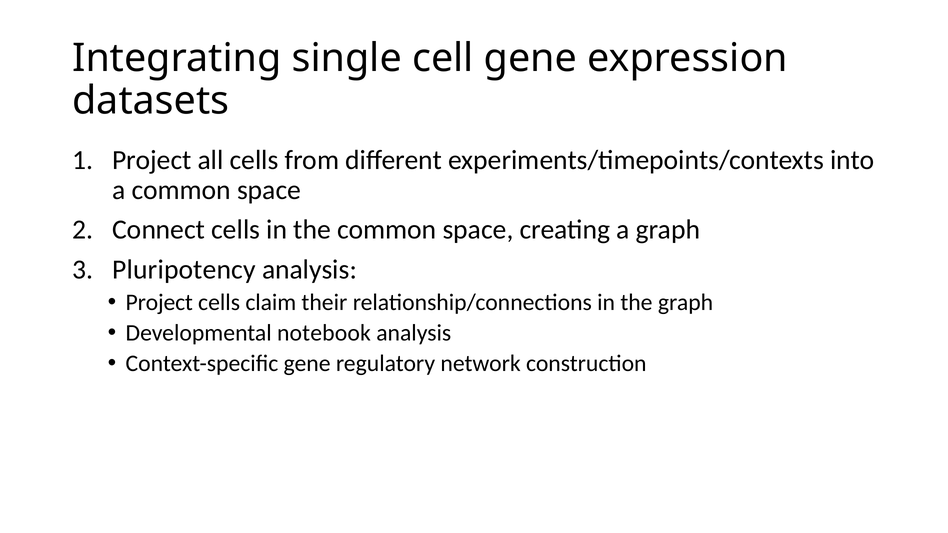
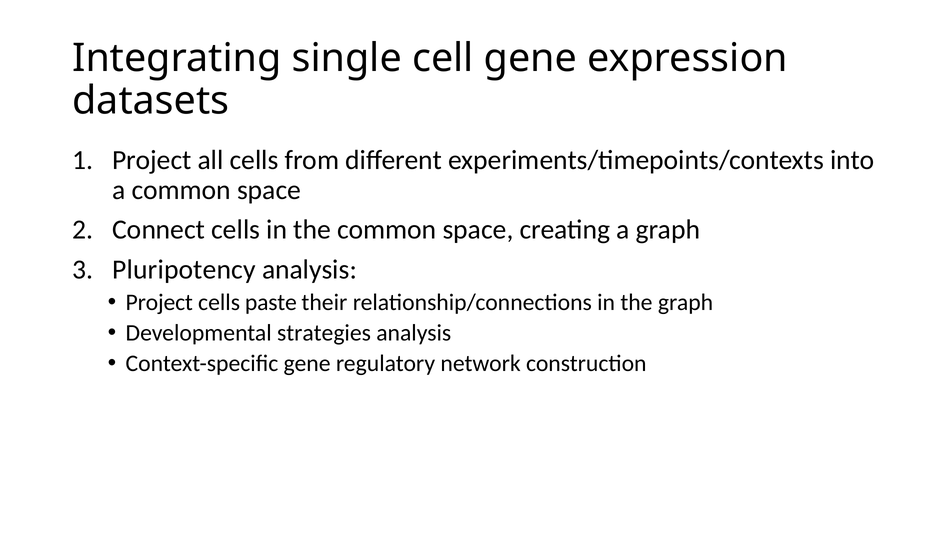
claim: claim -> paste (271, 302)
notebook: notebook -> strategies (324, 333)
